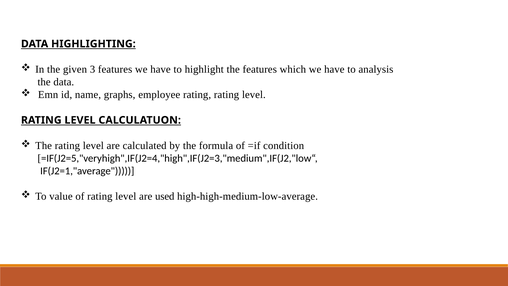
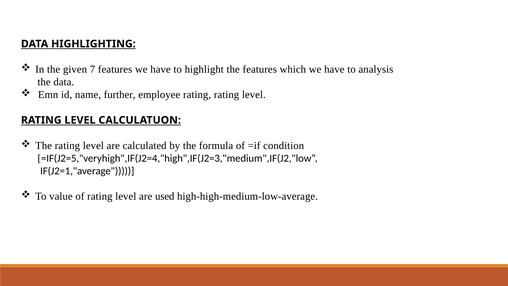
3: 3 -> 7 (92, 69)
graphs: graphs -> further (120, 95)
